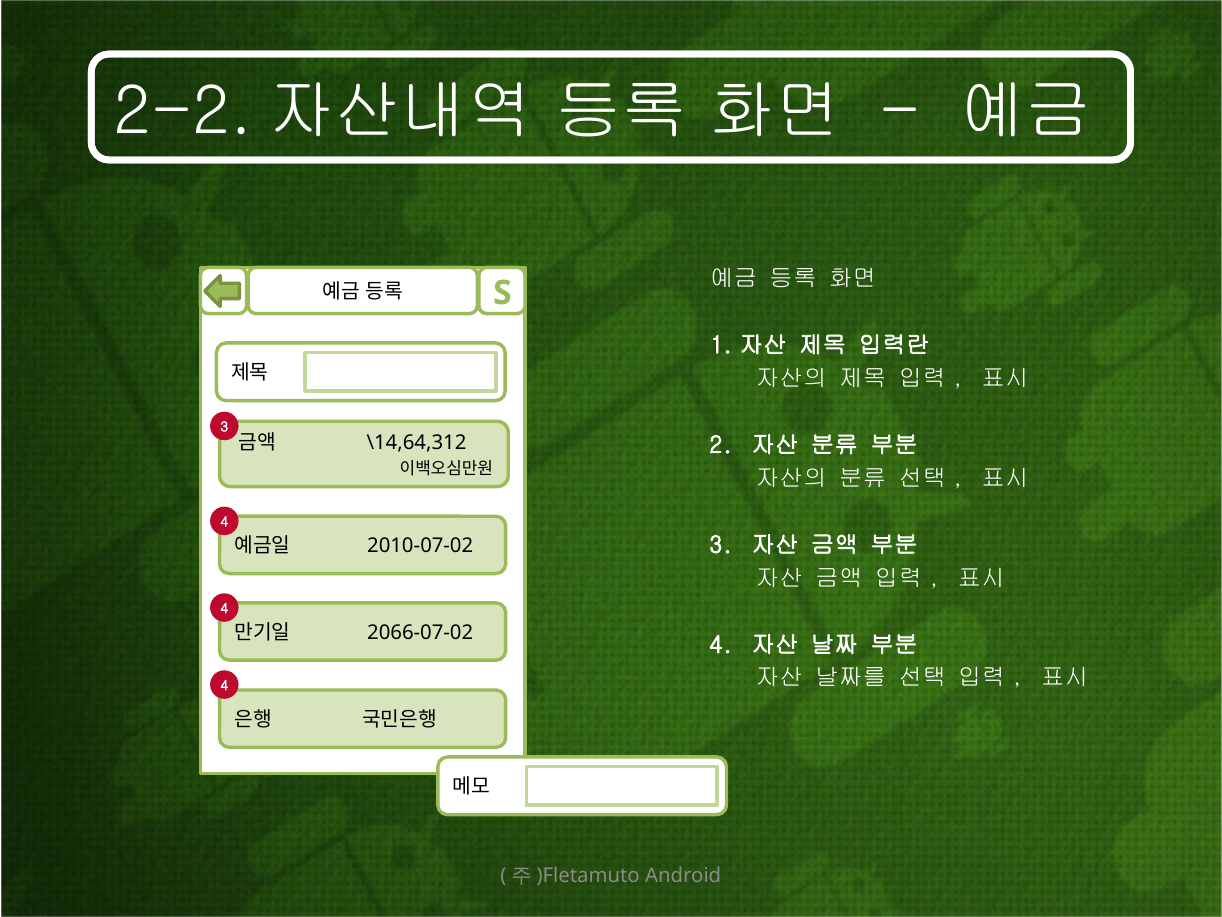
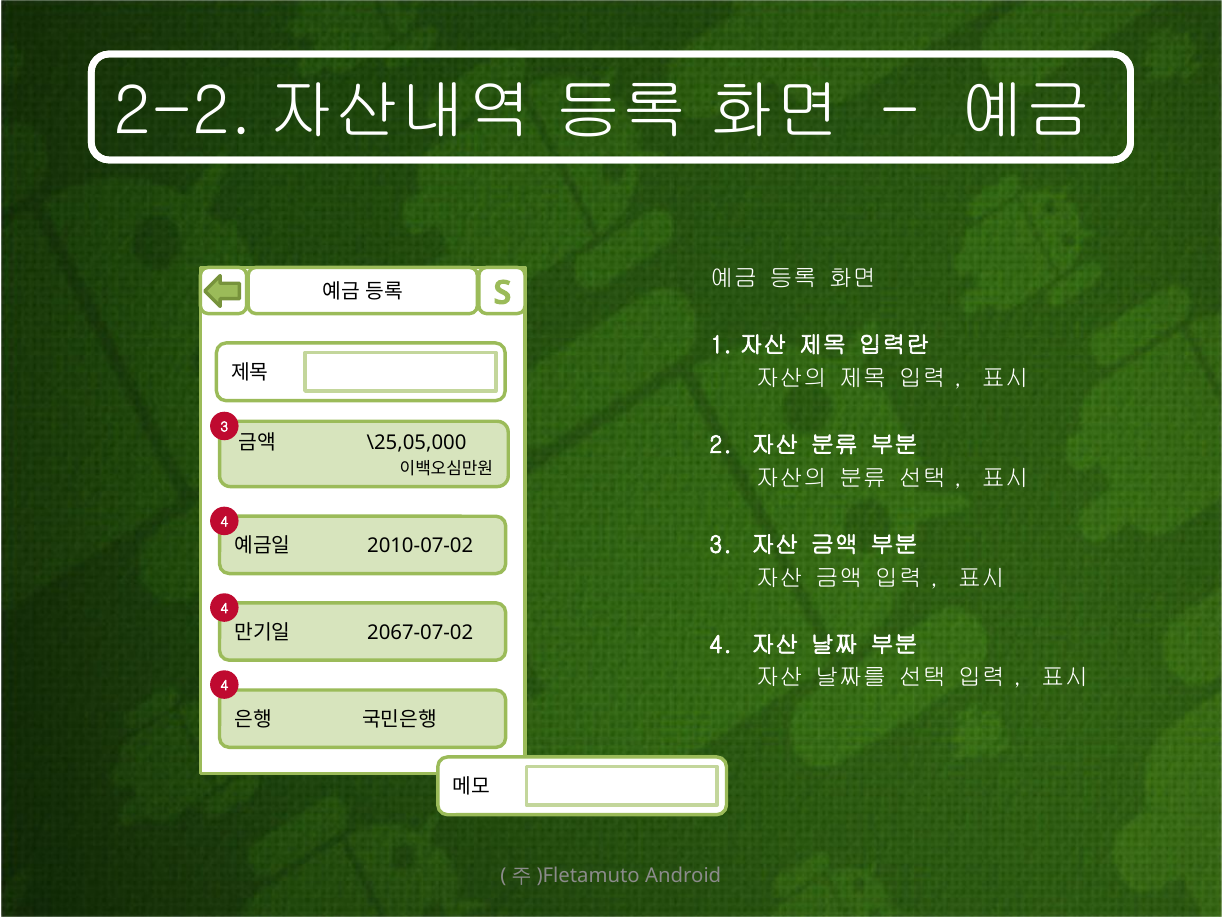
\14,64,312: \14,64,312 -> \25,05,000 (416, 443)
2066-07-02: 2066-07-02 -> 2067-07-02 (420, 633)
